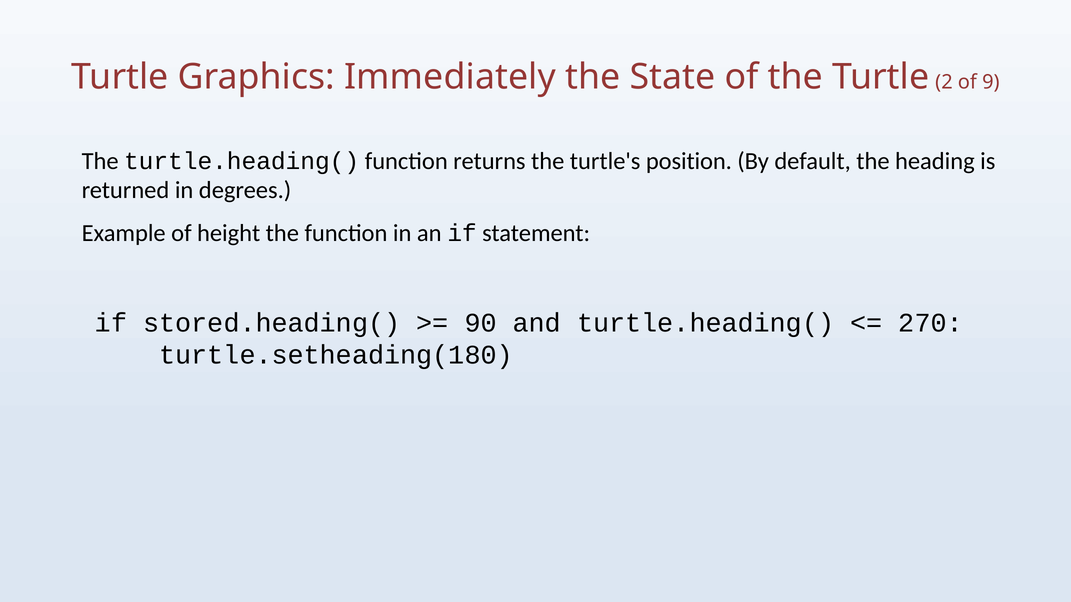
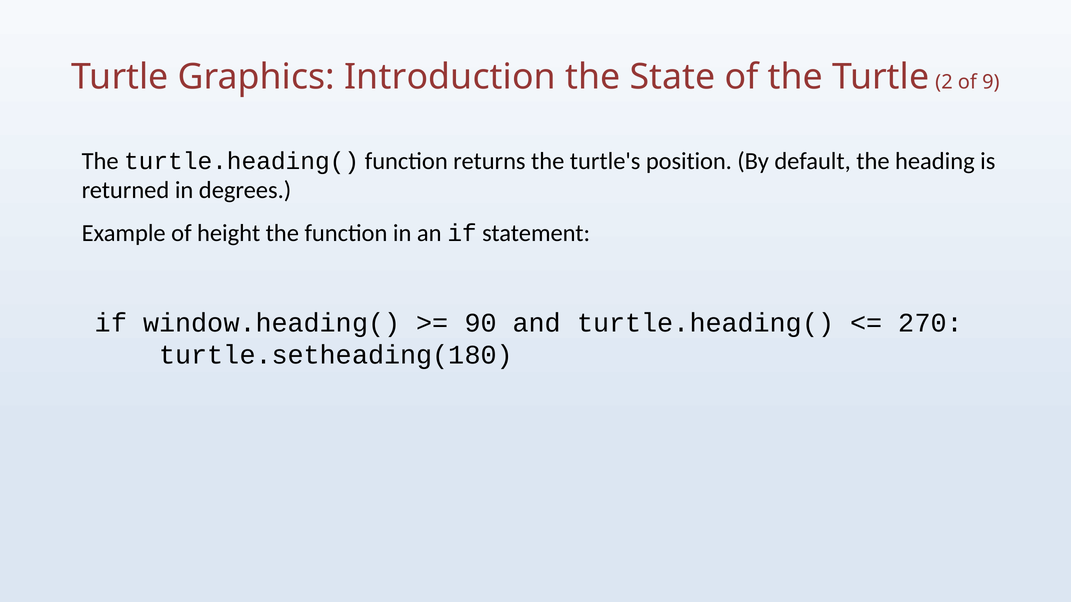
Immediately: Immediately -> Introduction (450, 77)
stored.heading(: stored.heading( -> window.heading( (272, 323)
